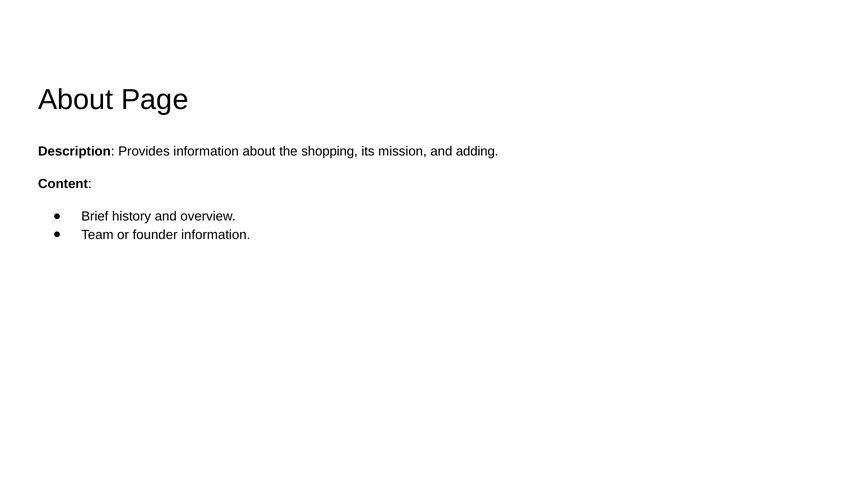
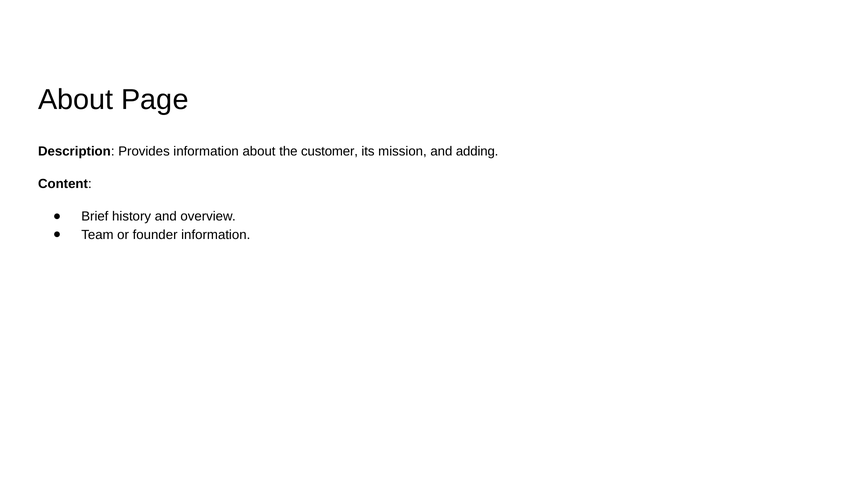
shopping: shopping -> customer (330, 151)
